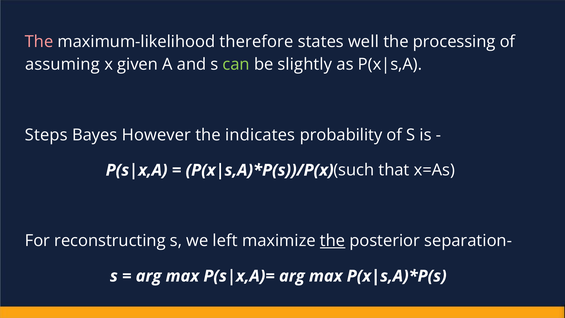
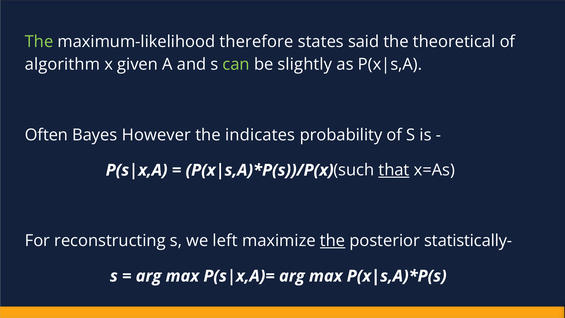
The colour: pink -> light green (39, 42)
well: well -> said (364, 42)
processing: processing -> theoretical (454, 42)
assuming: assuming -> algorithm (62, 64)
Steps: Steps -> Often (46, 135)
that underline: none -> present (394, 170)
separation-: separation- -> statistically- (468, 241)
